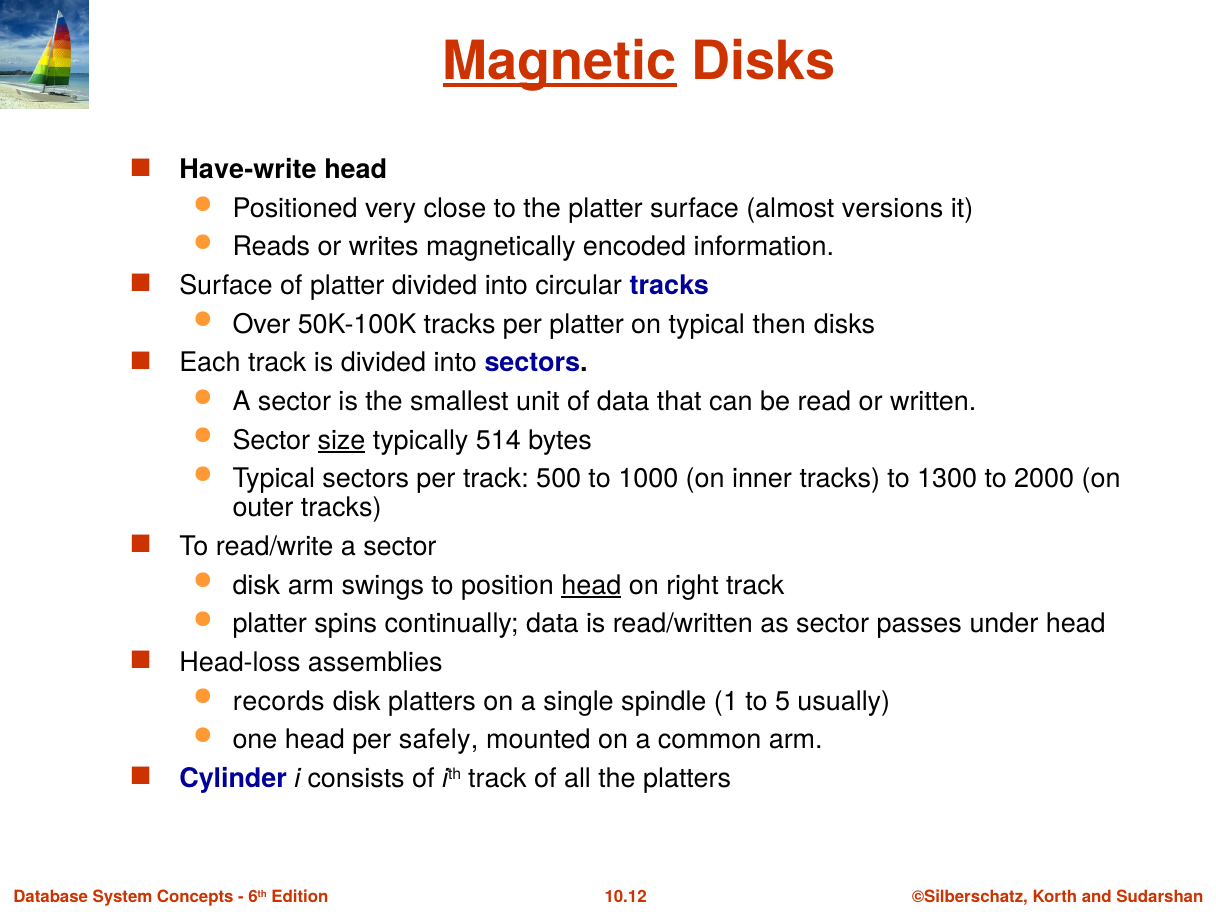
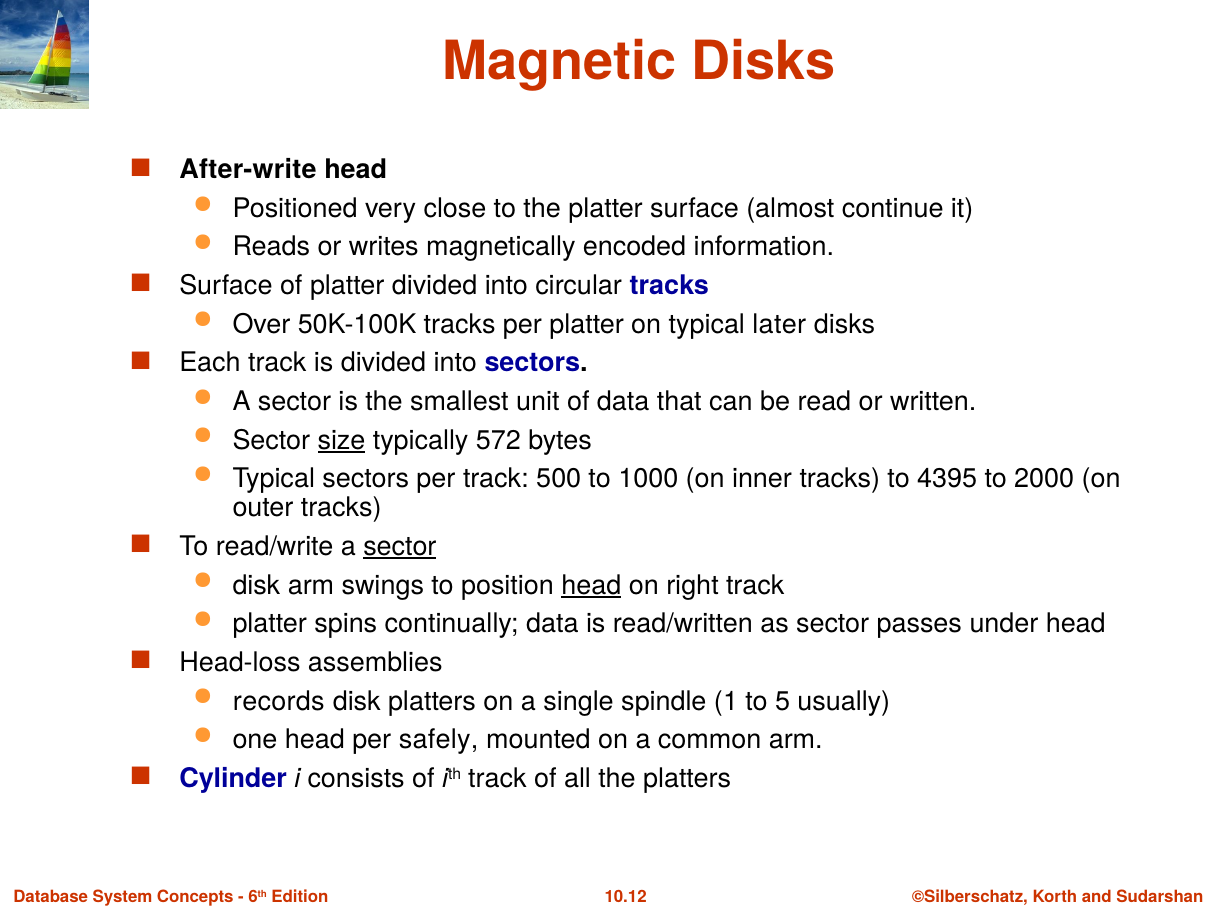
Magnetic underline: present -> none (560, 62)
Have-write: Have-write -> After-write (248, 170)
versions: versions -> continue (893, 208)
then: then -> later (779, 324)
514: 514 -> 572 (498, 440)
1300: 1300 -> 4395 (947, 479)
sector underline: none -> present (400, 547)
